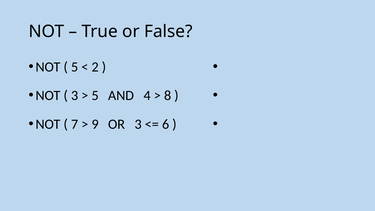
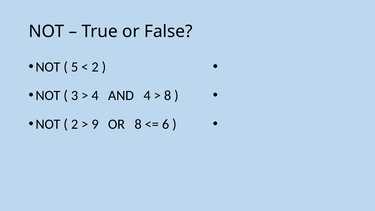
5: 5 -> 4 (95, 96)
7: 7 -> 2 (75, 124)
OR 3: 3 -> 8 (138, 124)
